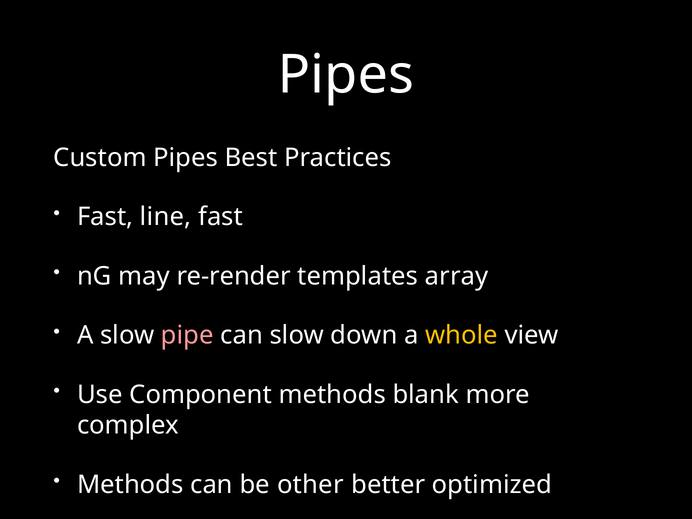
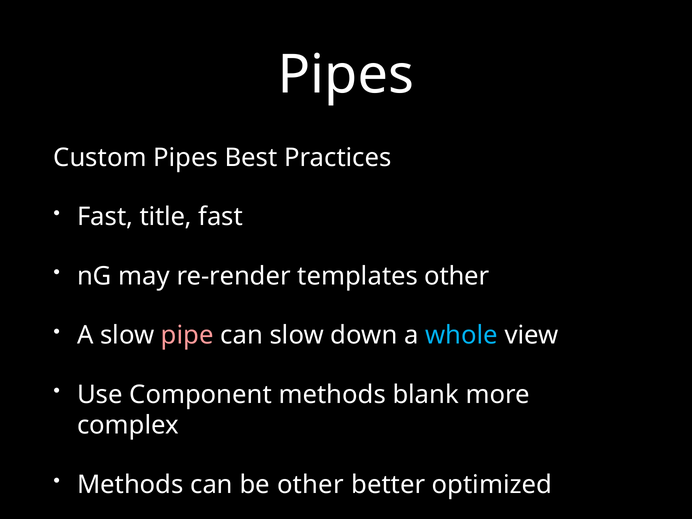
line: line -> title (166, 217)
templates array: array -> other (457, 276)
whole colour: yellow -> light blue (462, 335)
